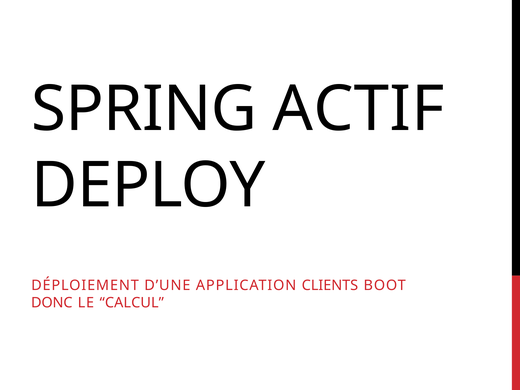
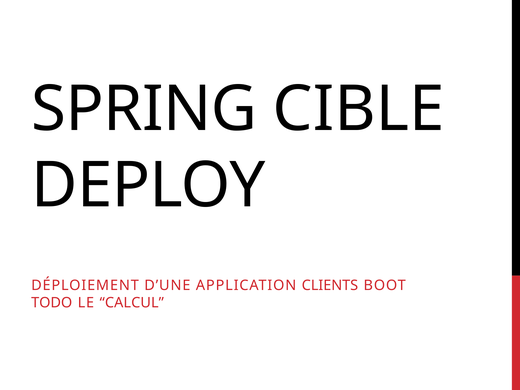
ACTIF: ACTIF -> CIBLE (359, 109)
DONC: DONC -> TODO (52, 303)
